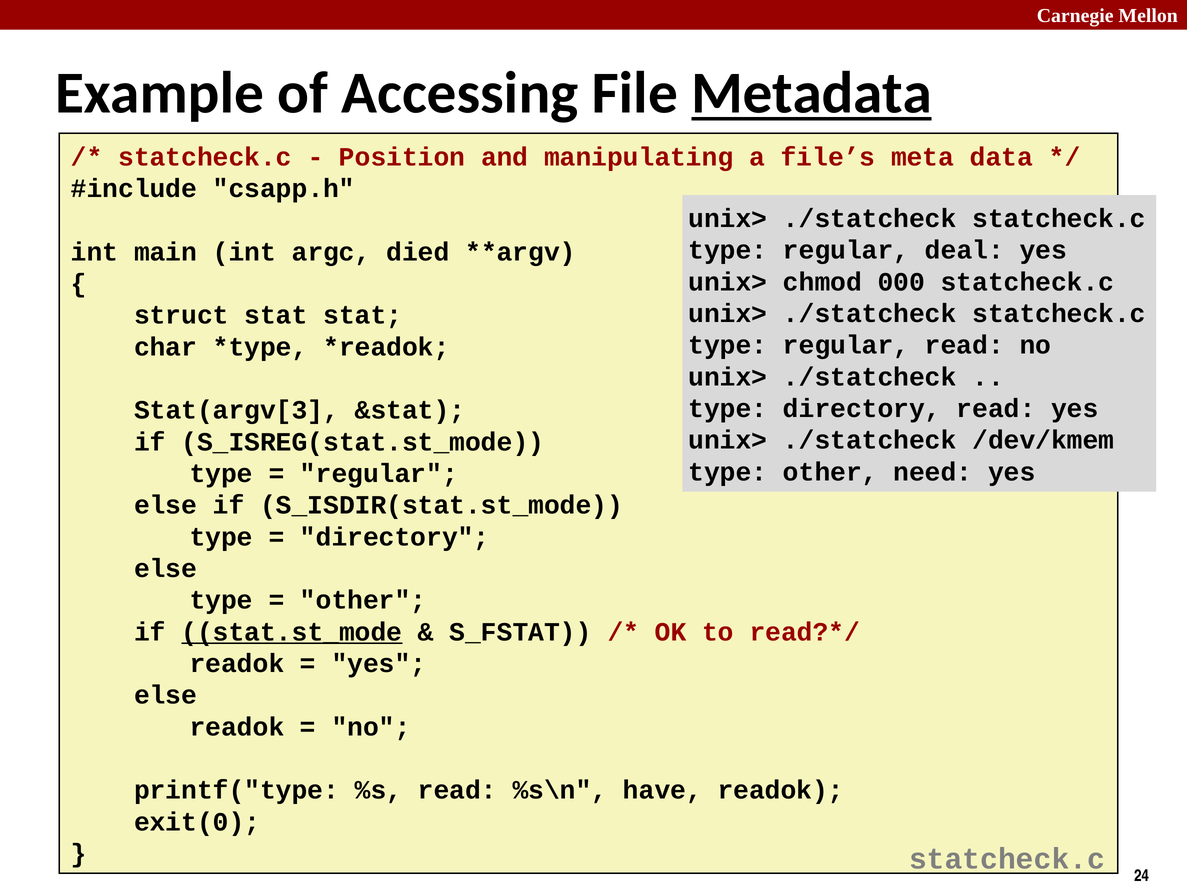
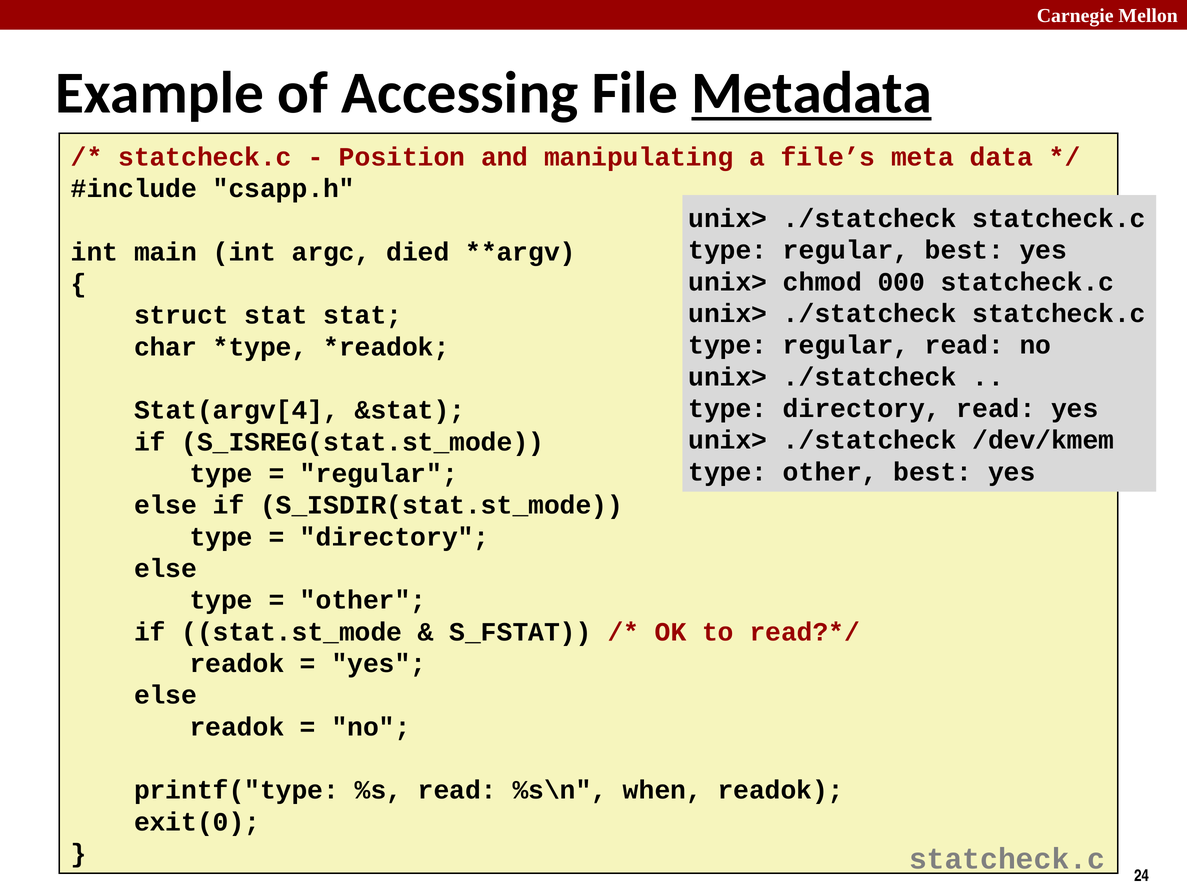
regular deal: deal -> best (964, 250)
Stat(argv[3: Stat(argv[3 -> Stat(argv[4 (237, 410)
other need: need -> best (933, 472)
stat.st_mode underline: present -> none (292, 631)
have: have -> when (662, 789)
